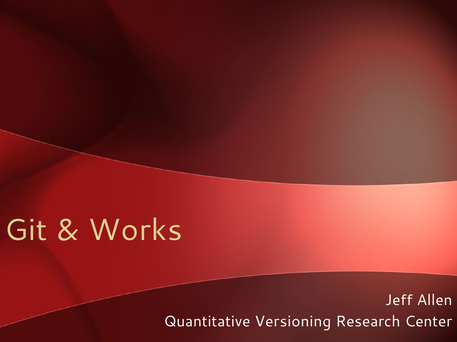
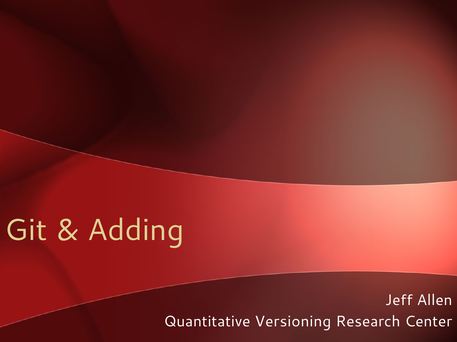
Works: Works -> Adding (136, 231)
